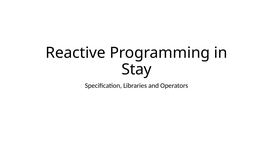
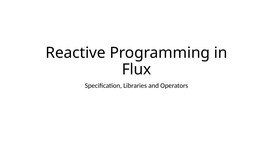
Stay: Stay -> Flux (137, 69)
